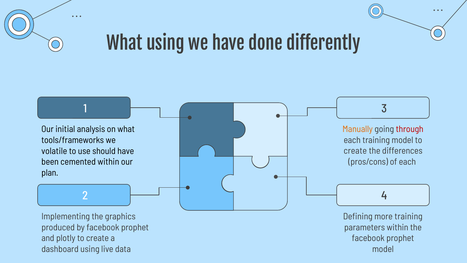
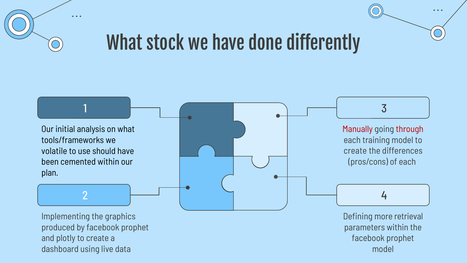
What using: using -> stock (165, 44)
Manually colour: orange -> red (358, 129)
more training: training -> retrieval (409, 216)
